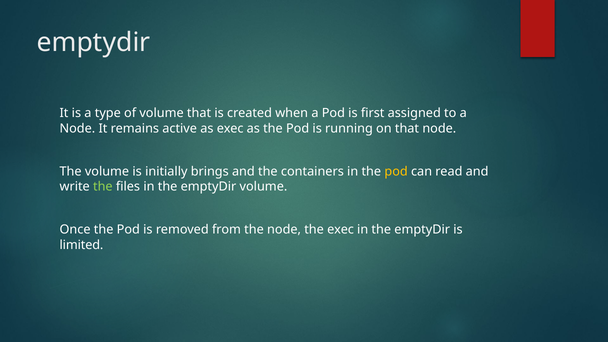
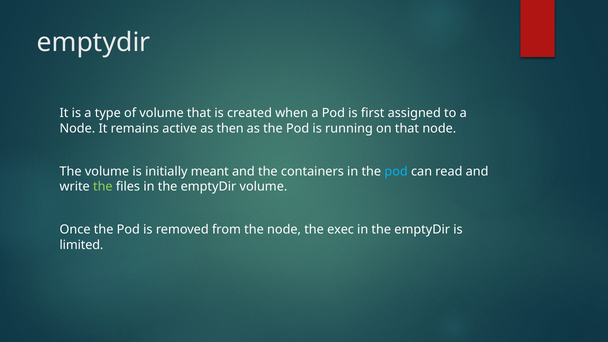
as exec: exec -> then (230, 128)
brings: brings -> meant (210, 171)
pod colour: yellow -> light blue (396, 171)
